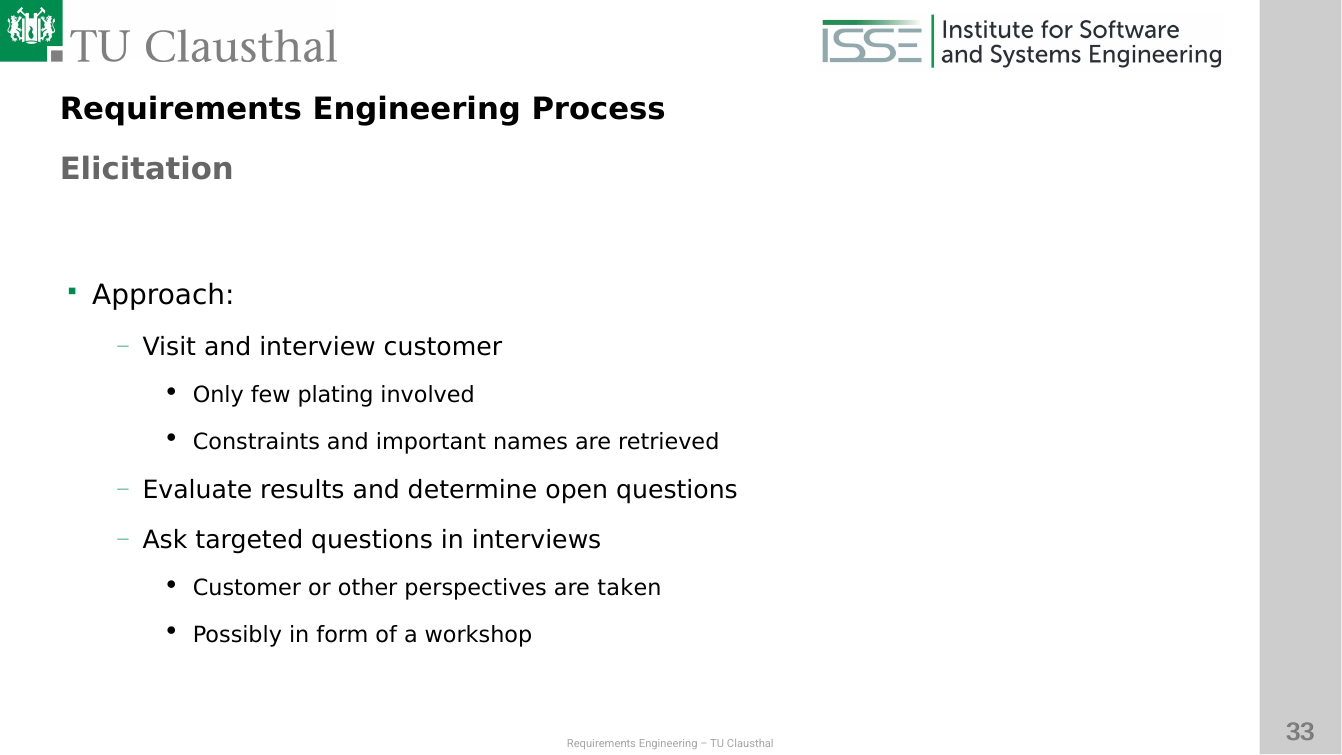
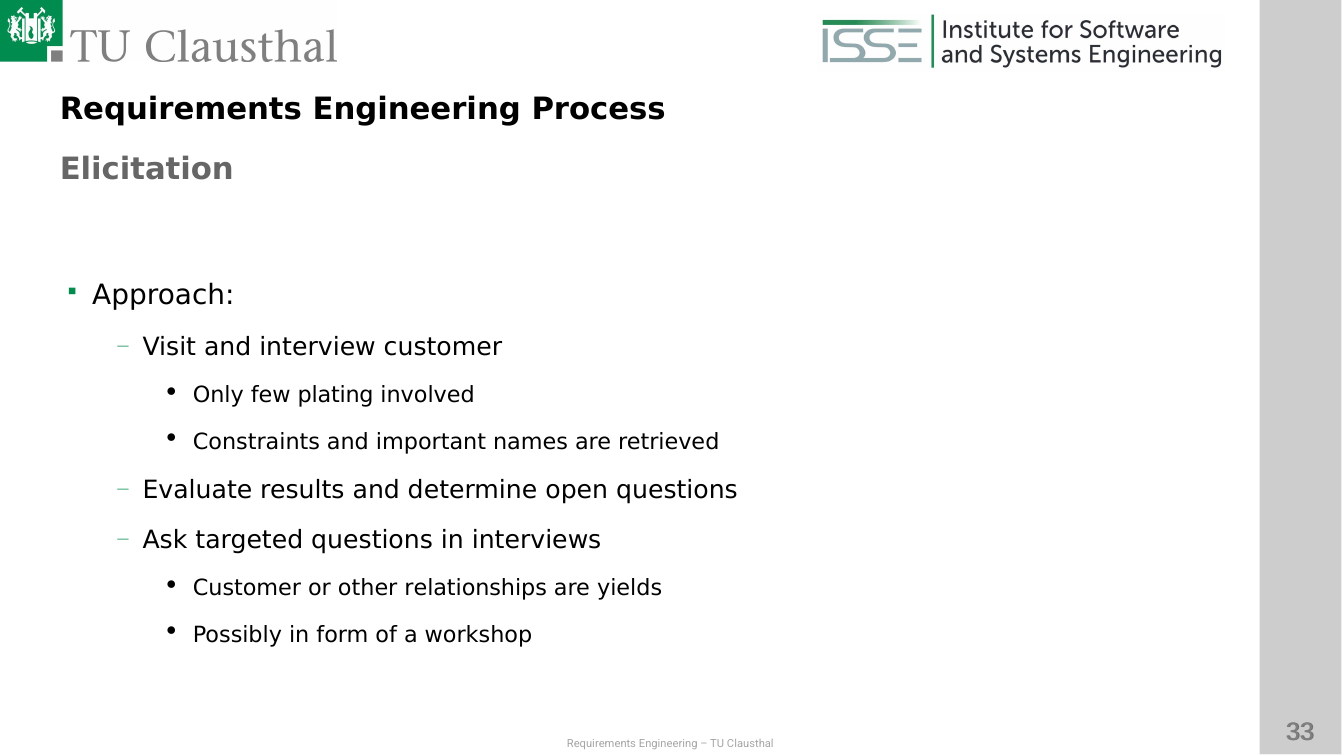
perspectives: perspectives -> relationships (476, 588)
taken: taken -> yields (630, 588)
